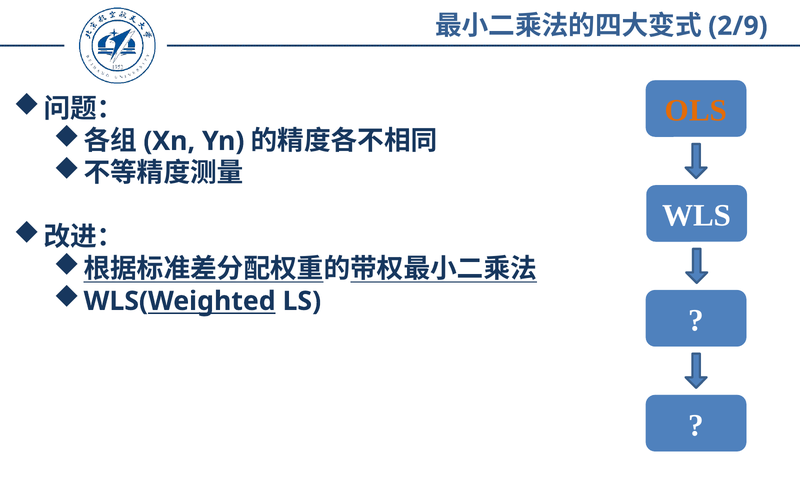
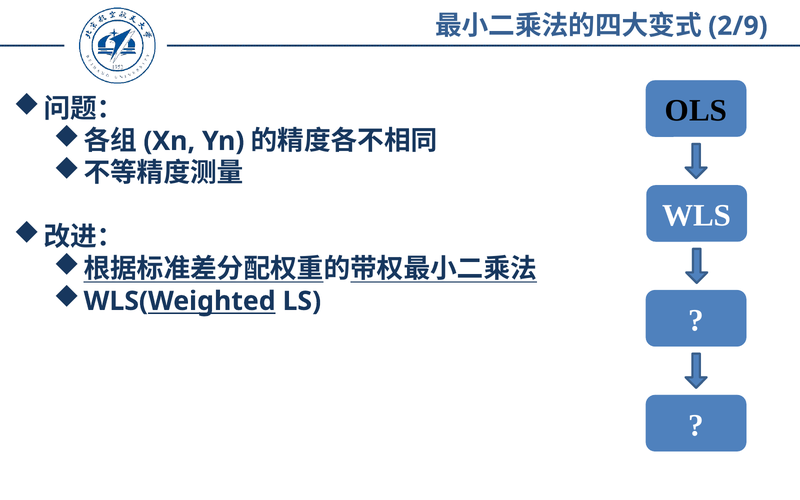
OLS colour: orange -> black (696, 111)
